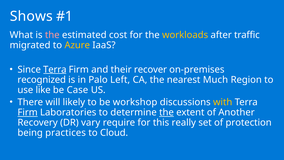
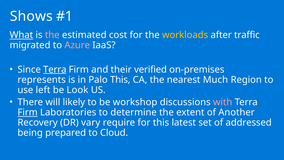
What underline: none -> present (21, 35)
Azure colour: yellow -> pink (77, 45)
recover: recover -> verified (150, 69)
recognized: recognized -> represents (42, 80)
Palo Left: Left -> This (120, 80)
like: like -> left (43, 90)
Case: Case -> Look (77, 90)
with colour: yellow -> pink (223, 102)
the underline: present -> none (166, 112)
really: really -> latest (184, 122)
protection: protection -> addressed (249, 122)
practices: practices -> prepared (66, 133)
